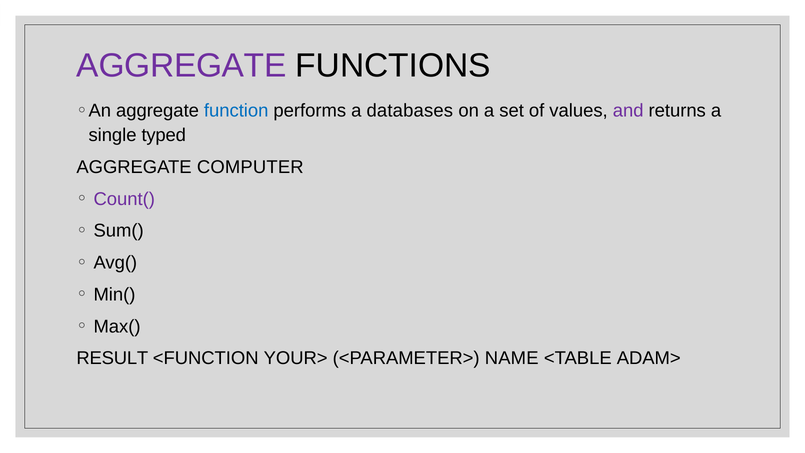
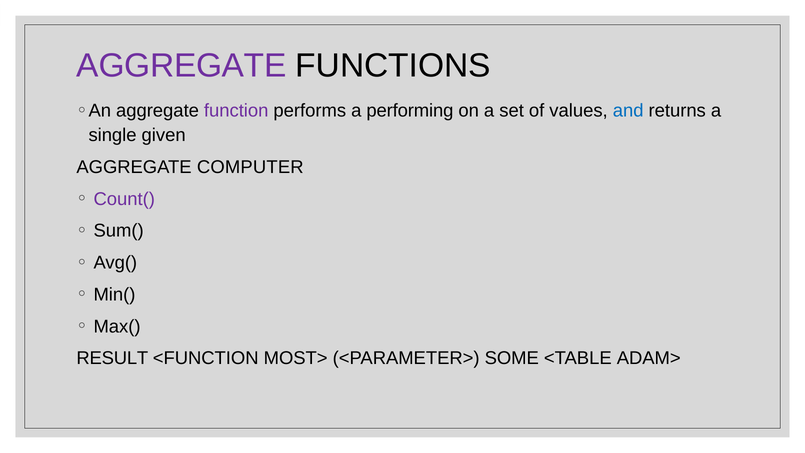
function colour: blue -> purple (236, 111)
databases: databases -> performing (410, 111)
and colour: purple -> blue (628, 111)
typed: typed -> given (164, 135)
YOUR>: YOUR> -> MOST> (296, 358)
NAME: NAME -> SOME (512, 358)
